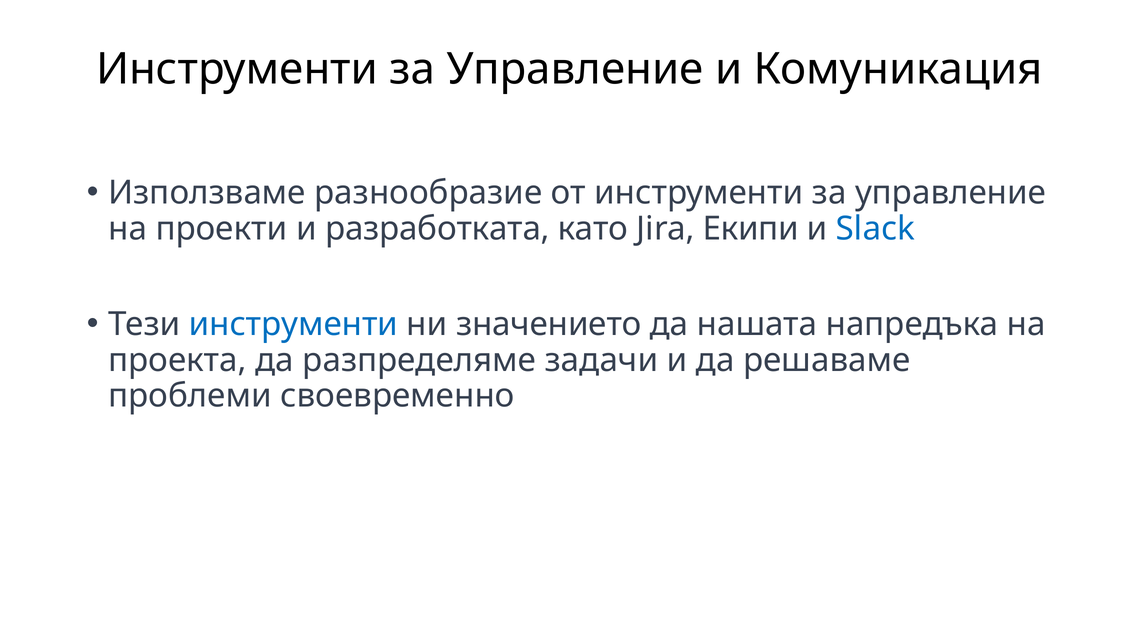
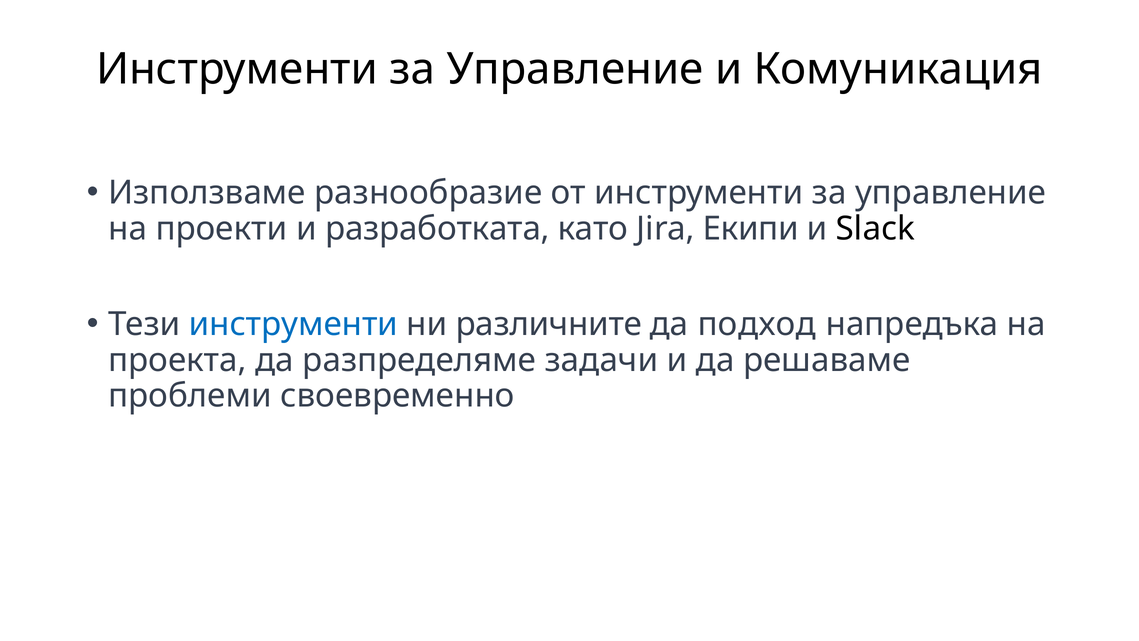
Slack colour: blue -> black (875, 228)
значението: значението -> различните (549, 324)
нашата: нашата -> подход (757, 324)
